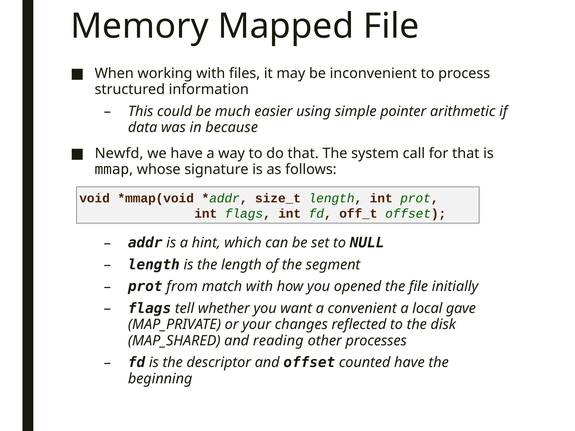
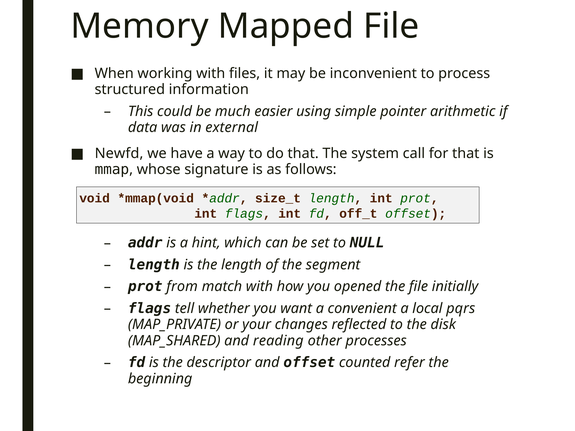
because: because -> external (232, 128)
gave: gave -> pqrs (461, 308)
counted have: have -> refer (409, 363)
